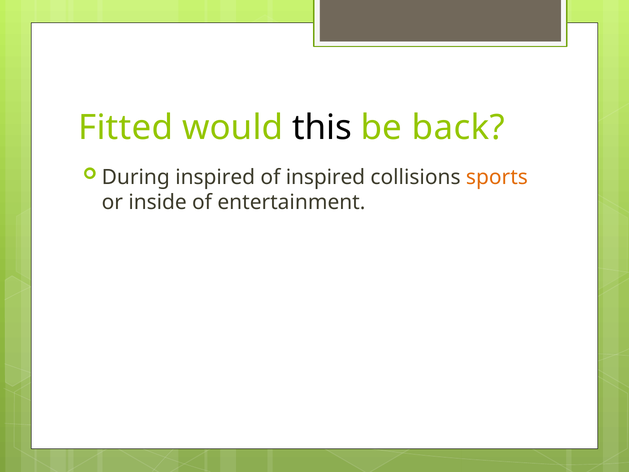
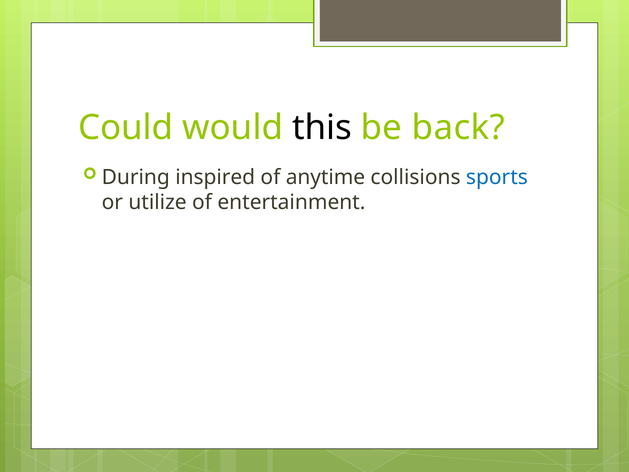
Fitted: Fitted -> Could (126, 128)
of inspired: inspired -> anytime (325, 177)
sports colour: orange -> blue (497, 177)
inside: inside -> utilize (158, 202)
